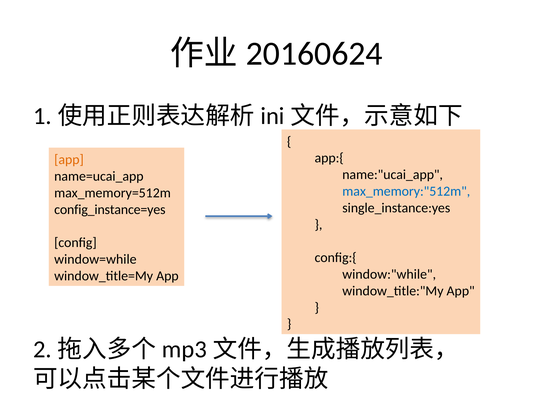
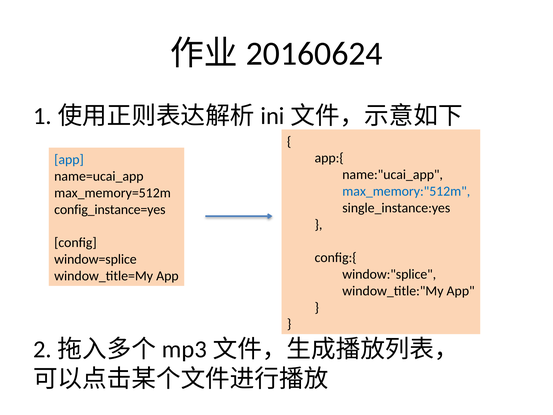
app colour: orange -> blue (69, 160)
window=while: window=while -> window=splice (95, 259)
window:"while: window:"while -> window:"splice (389, 274)
